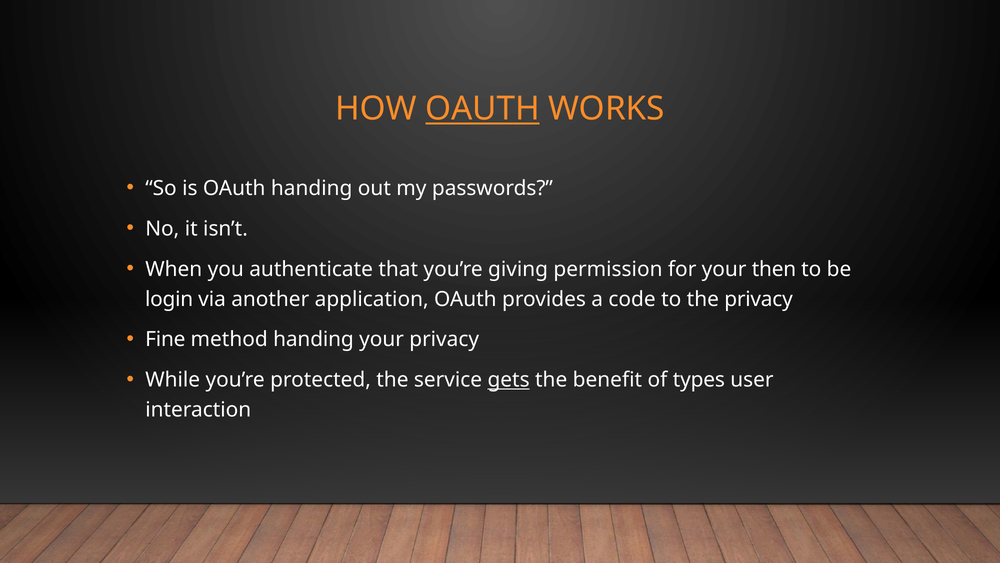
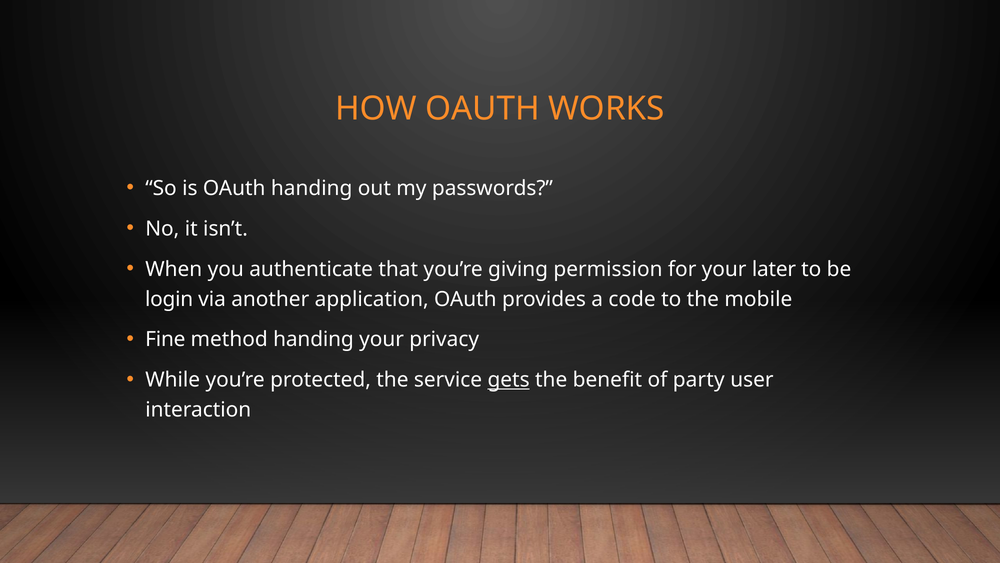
OAUTH underline: present -> none (483, 109)
then: then -> later (774, 269)
the privacy: privacy -> mobile (758, 299)
types: types -> party (699, 380)
